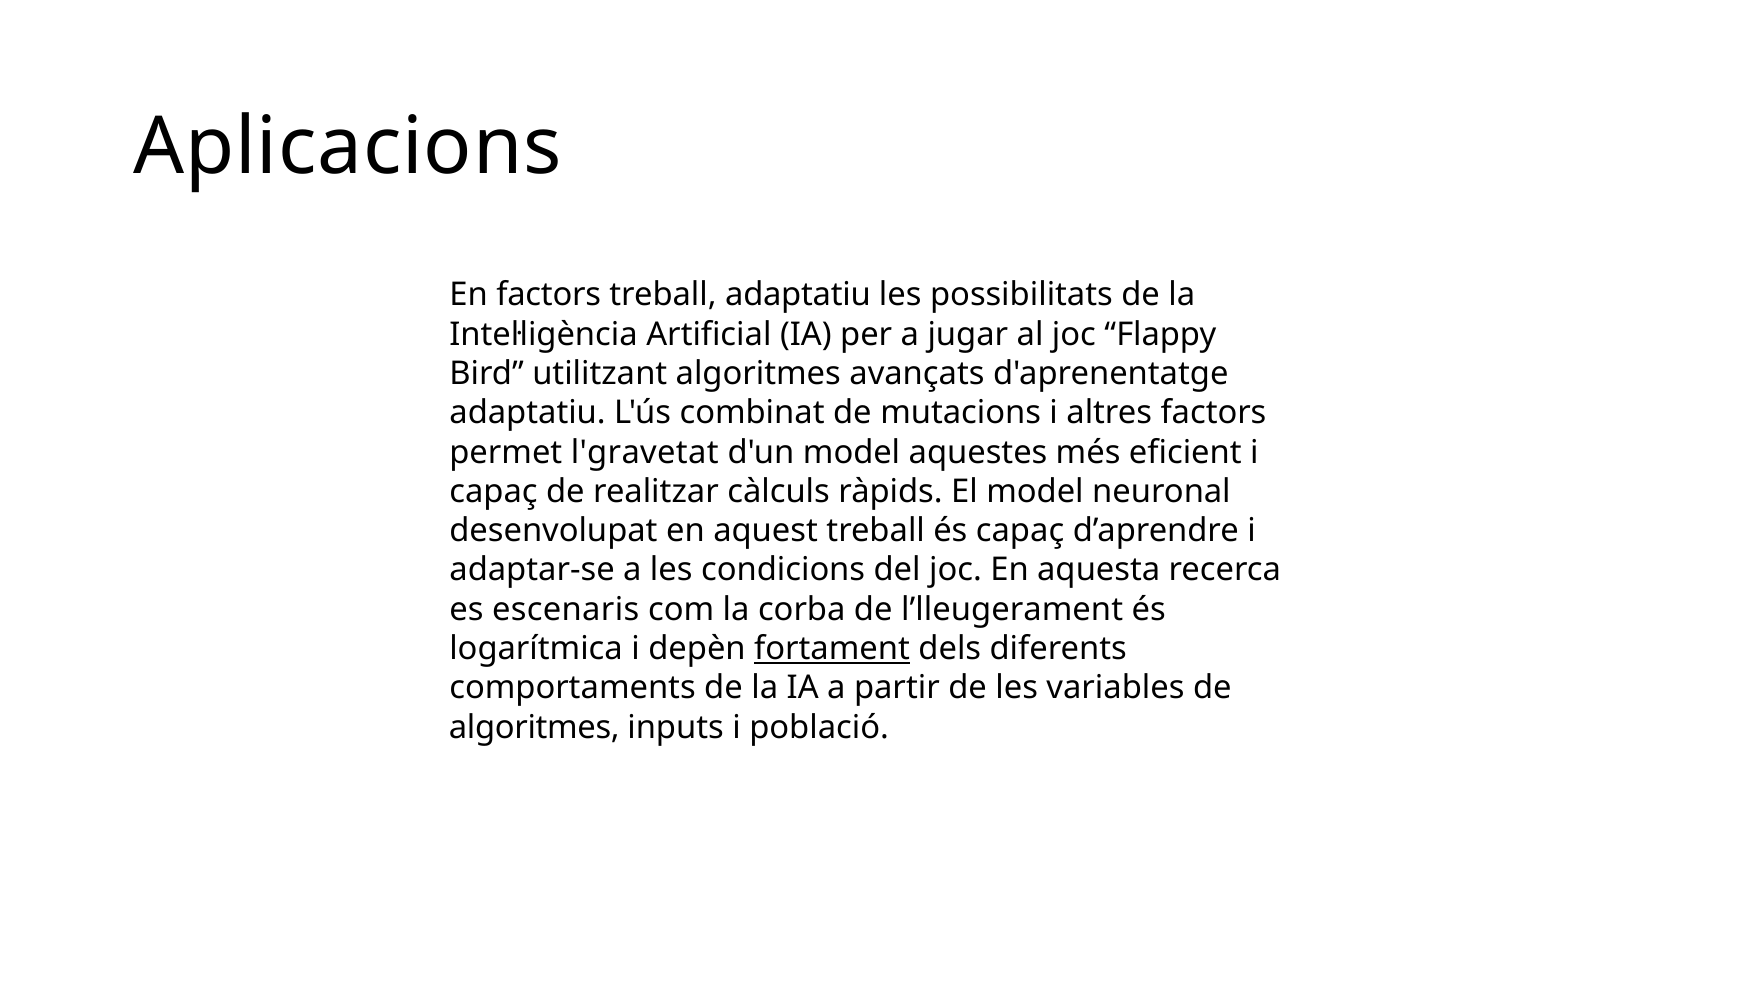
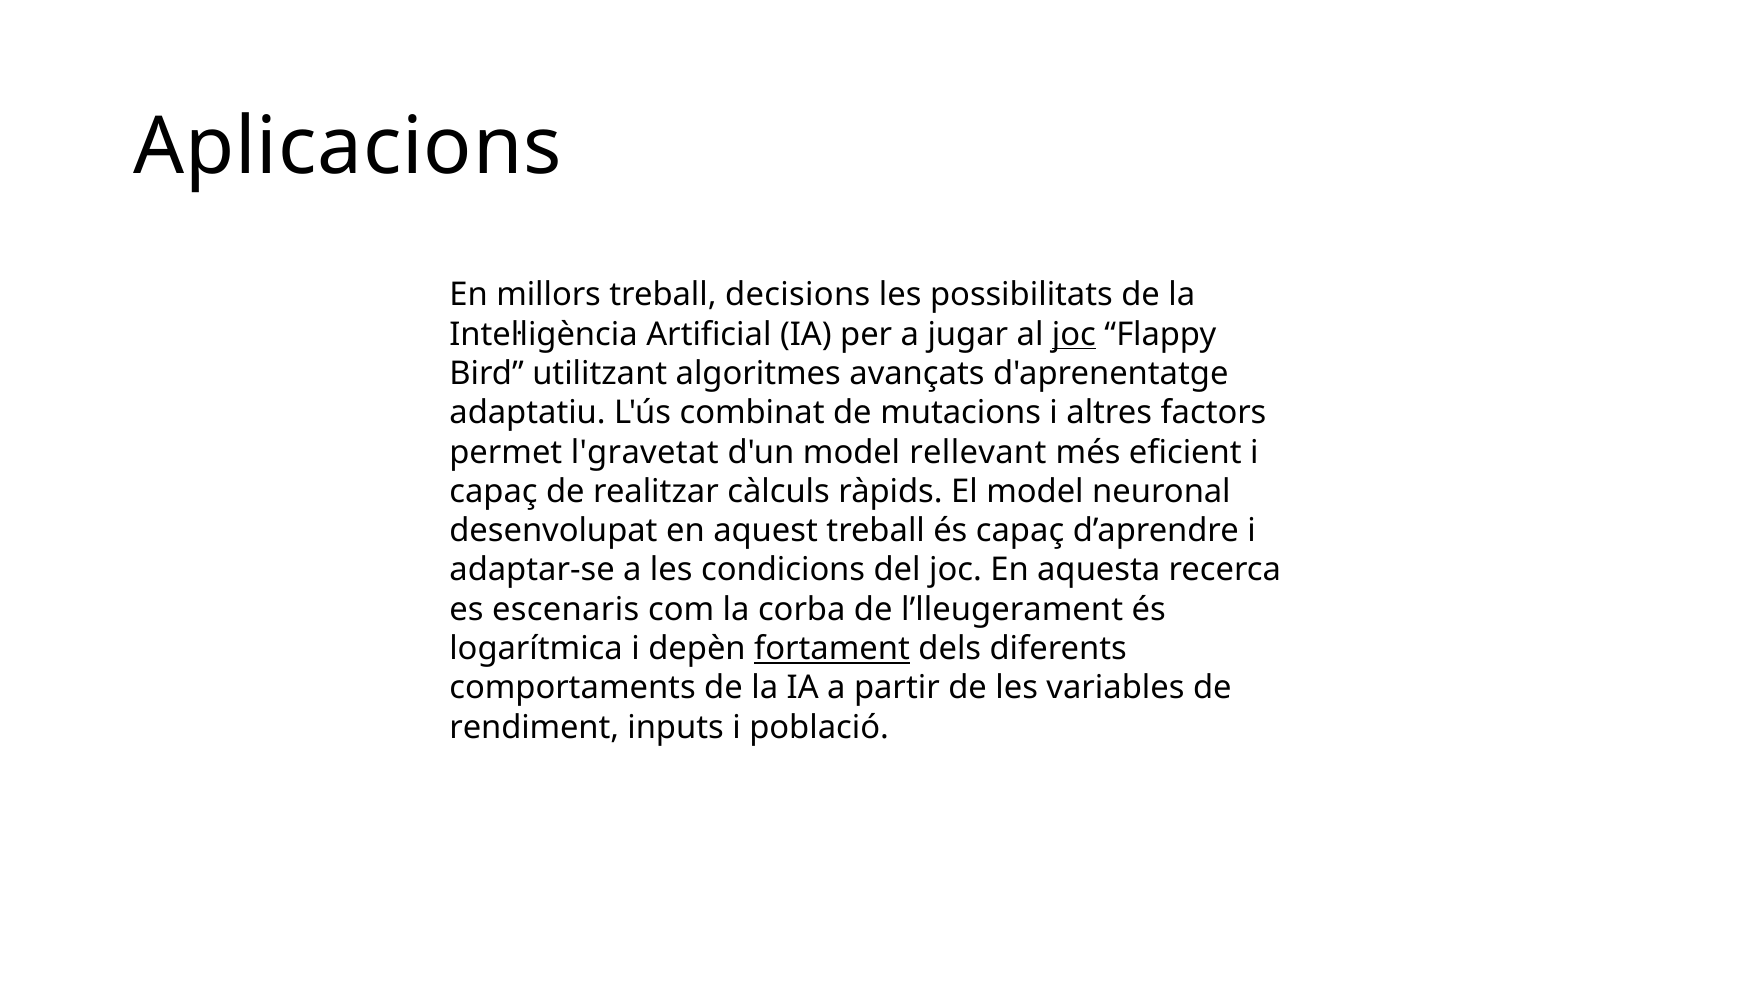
En factors: factors -> millors (549, 295)
treball adaptatiu: adaptatiu -> decisions (798, 295)
joc underline: none -> present (1074, 334)
aquestes: aquestes -> rellevant (978, 452)
algoritmes: algoritmes -> rendiment (534, 727)
